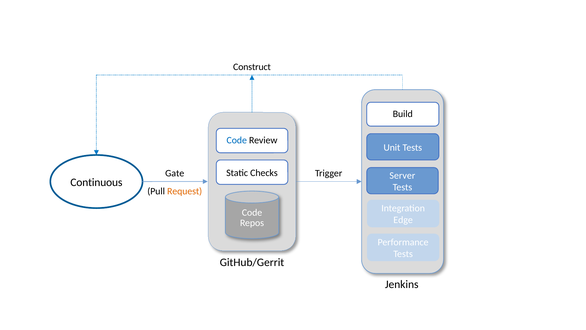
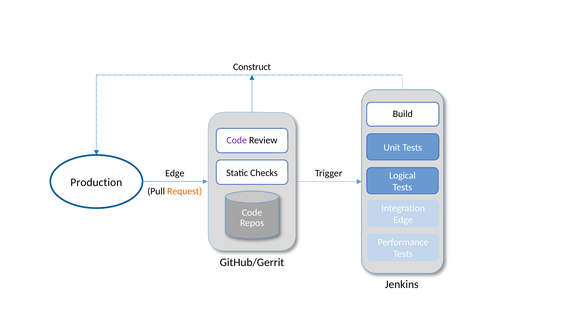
Code colour: blue -> purple (237, 140)
Server: Server -> Logical (402, 175)
Gate: Gate -> Edge (175, 173)
Continuous: Continuous -> Production (96, 182)
